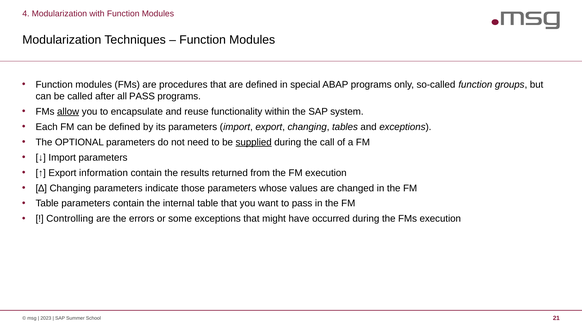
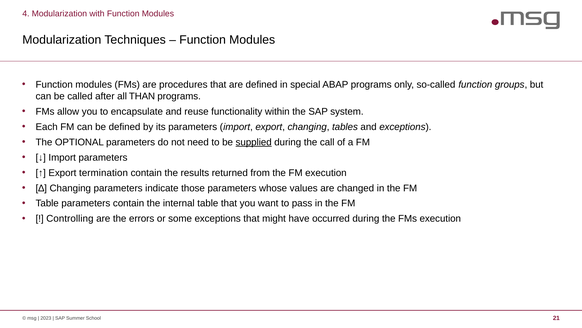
all PASS: PASS -> THAN (142, 96)
allow underline: present -> none (68, 111)
information: information -> termination (103, 172)
